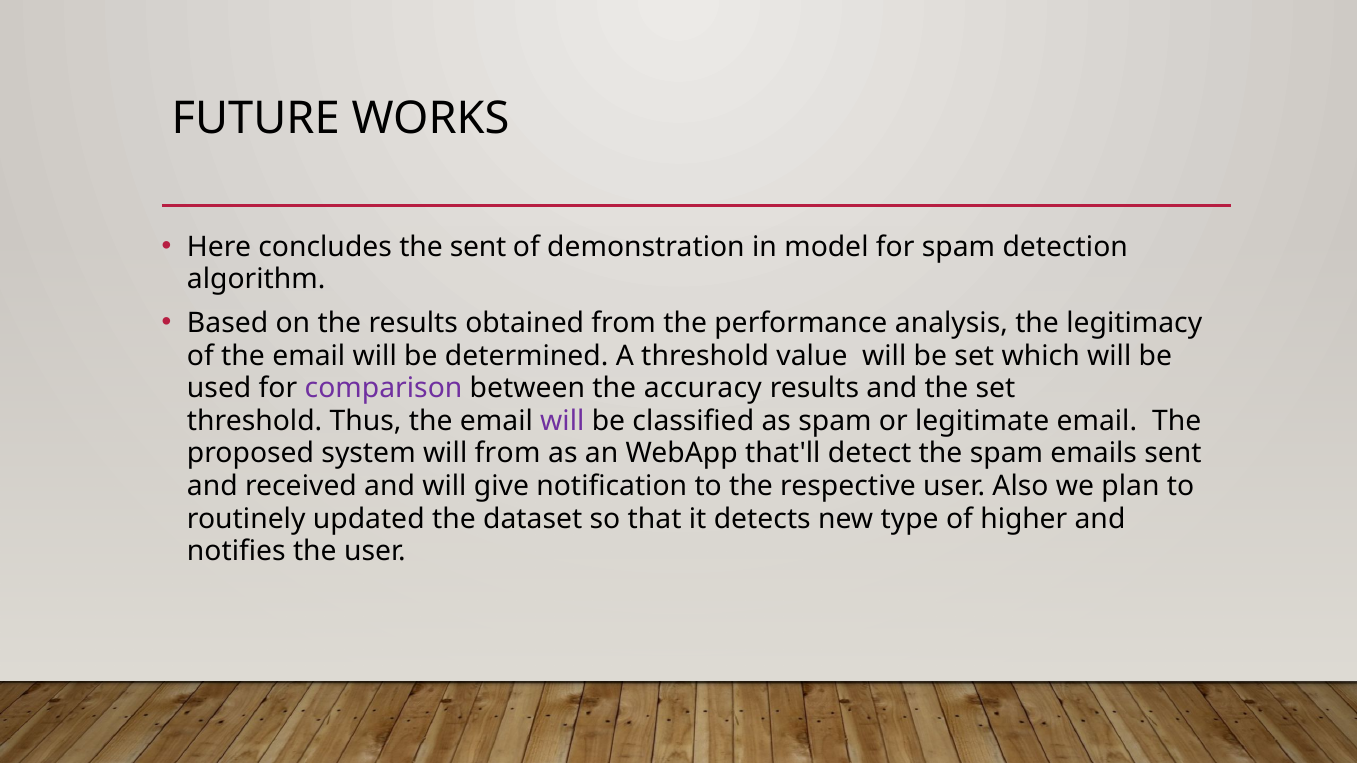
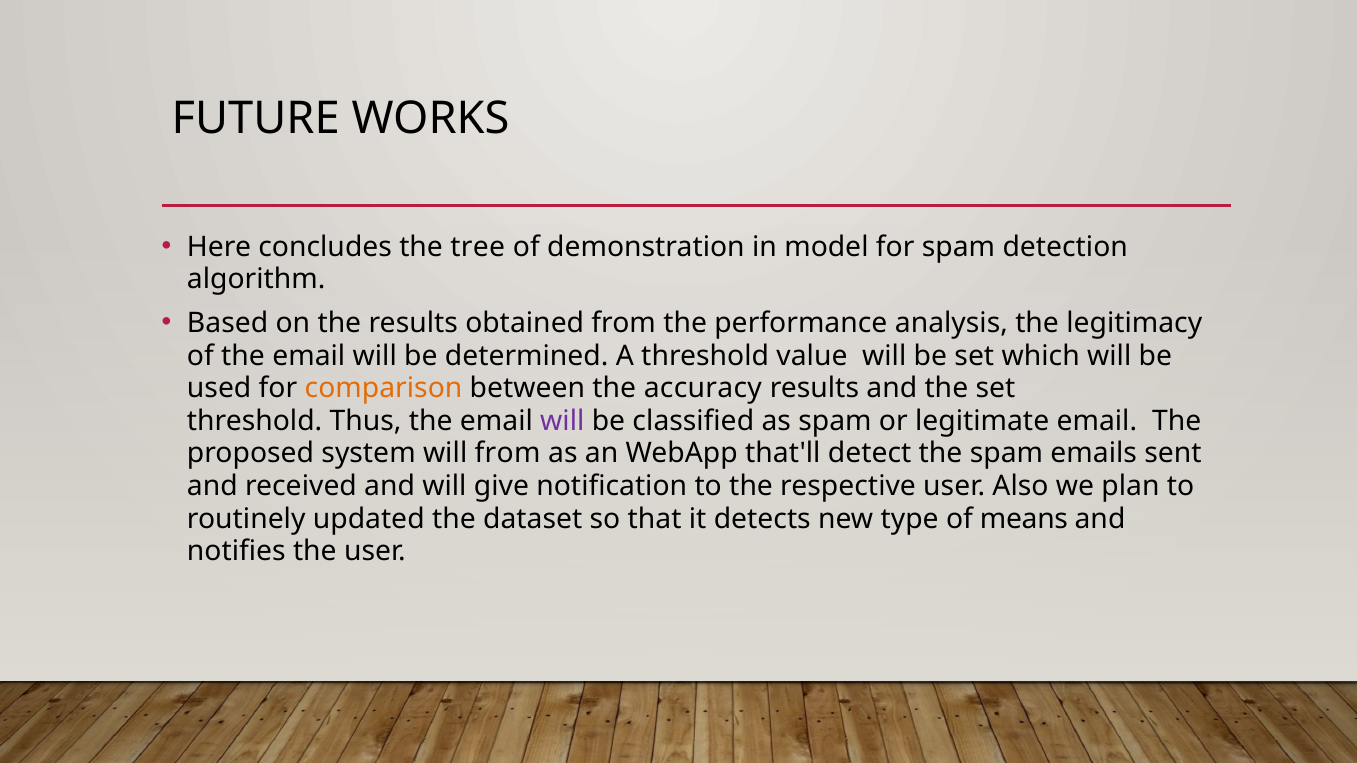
the sent: sent -> tree (478, 247)
comparison colour: purple -> orange (384, 389)
higher: higher -> means (1024, 519)
